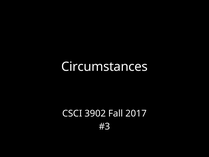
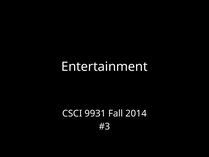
Circumstances: Circumstances -> Entertainment (104, 67)
3902: 3902 -> 9931 (95, 113)
2017: 2017 -> 2014 (136, 113)
